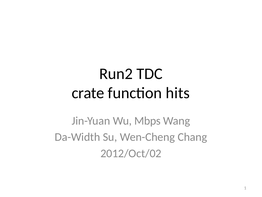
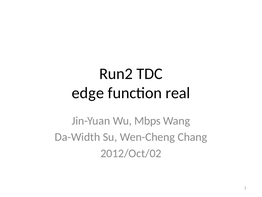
crate: crate -> edge (88, 93)
hits: hits -> real (178, 93)
